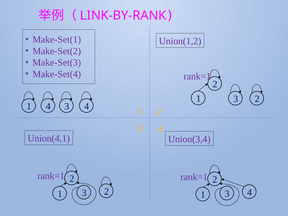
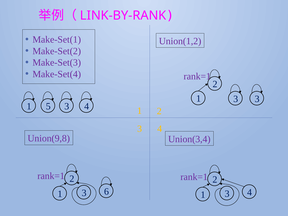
2: 2 -> 3 (257, 99)
1 4: 4 -> 5 (48, 106)
Union(4,1: Union(4,1 -> Union(9,8 (49, 138)
2: 2 -> 6 (106, 191)
